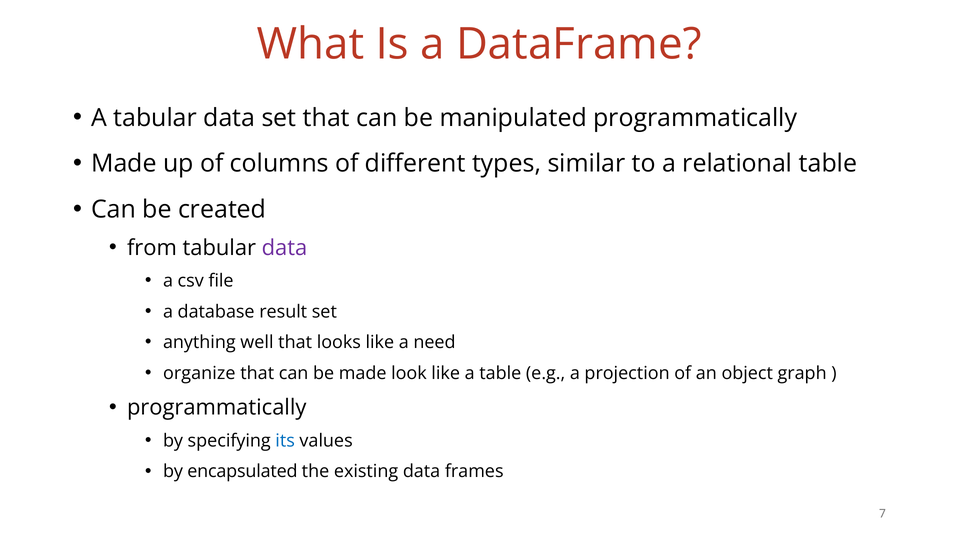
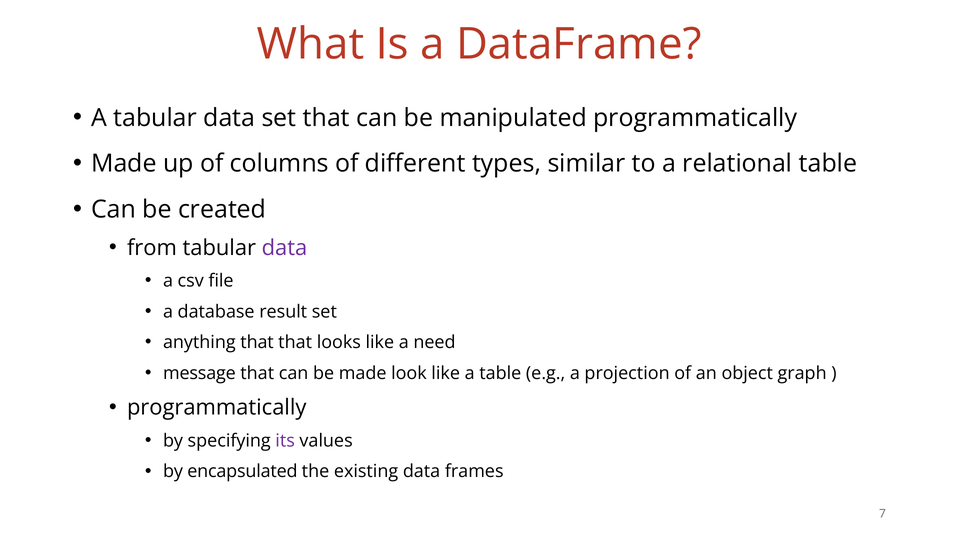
anything well: well -> that (257, 343)
organize: organize -> message (199, 374)
its colour: blue -> purple (285, 441)
